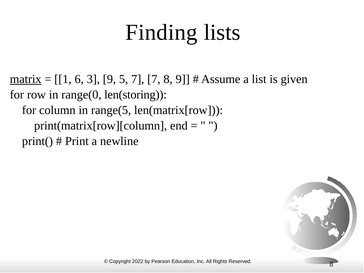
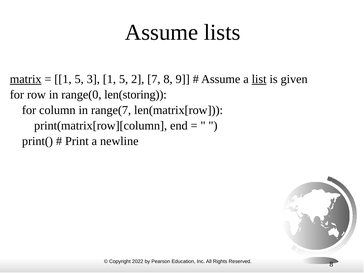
Finding: Finding -> Assume (162, 32)
6: 6 -> 5 (79, 79)
3 9: 9 -> 1 (109, 79)
5 7: 7 -> 2 (138, 79)
list underline: none -> present (259, 79)
range(5: range(5 -> range(7 (111, 110)
